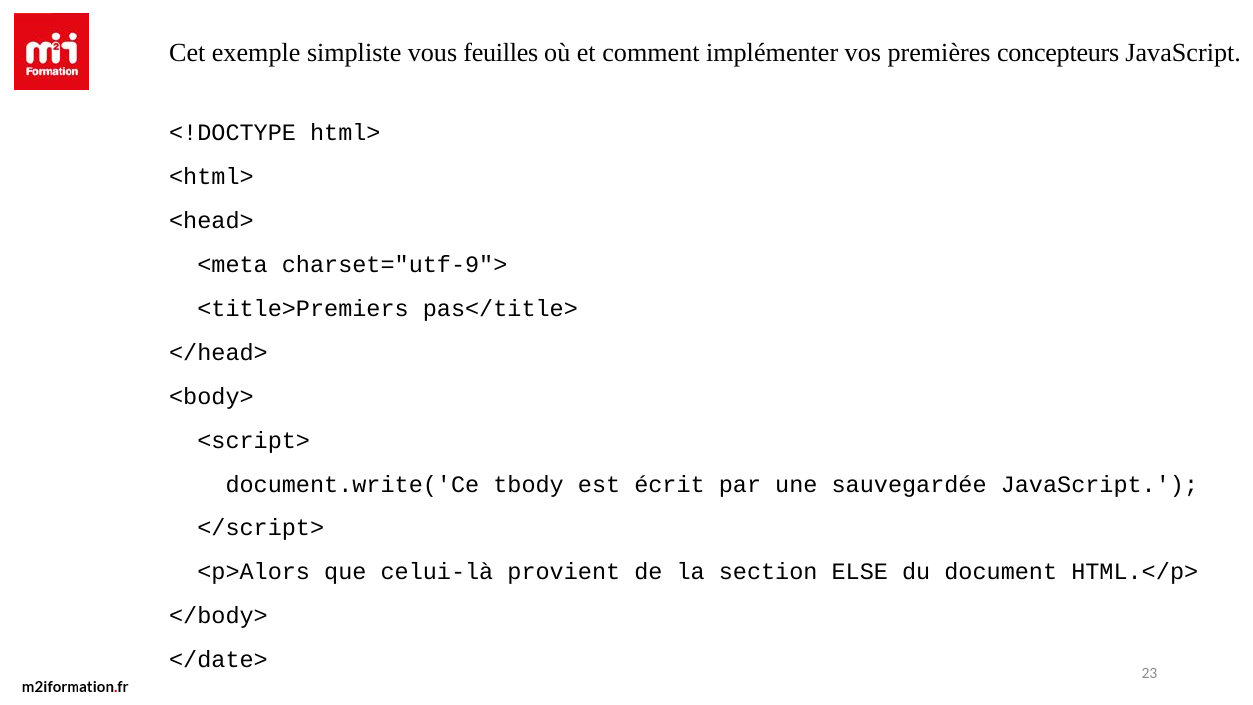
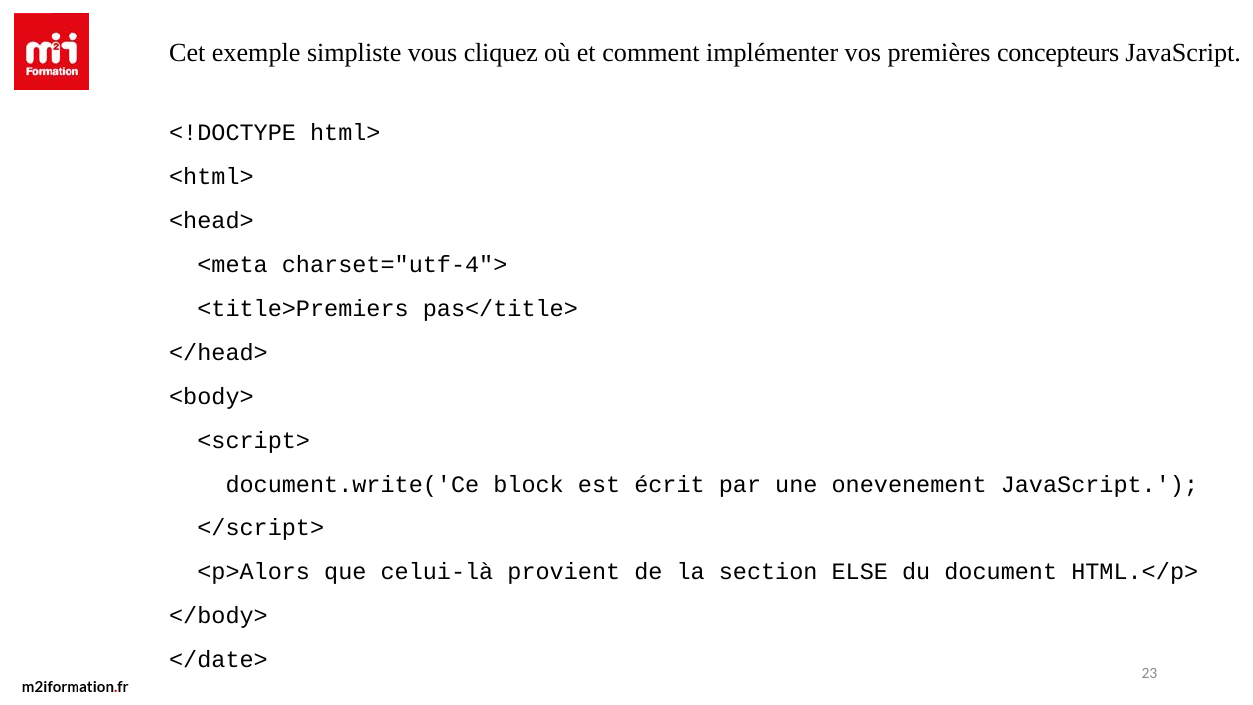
feuilles: feuilles -> cliquez (501, 53)
charset="utf-9">: charset="utf-9"> -> charset="utf-4"> (395, 265)
tbody: tbody -> block (529, 484)
sauvegardée: sauvegardée -> onevenement (909, 484)
